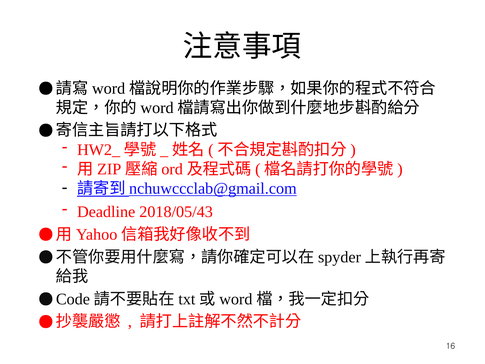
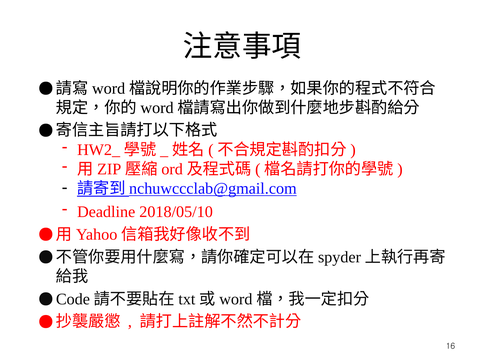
2018/05/43: 2018/05/43 -> 2018/05/10 (176, 212)
